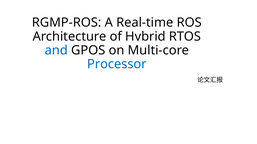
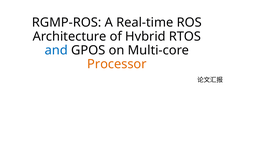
Processor colour: blue -> orange (117, 64)
